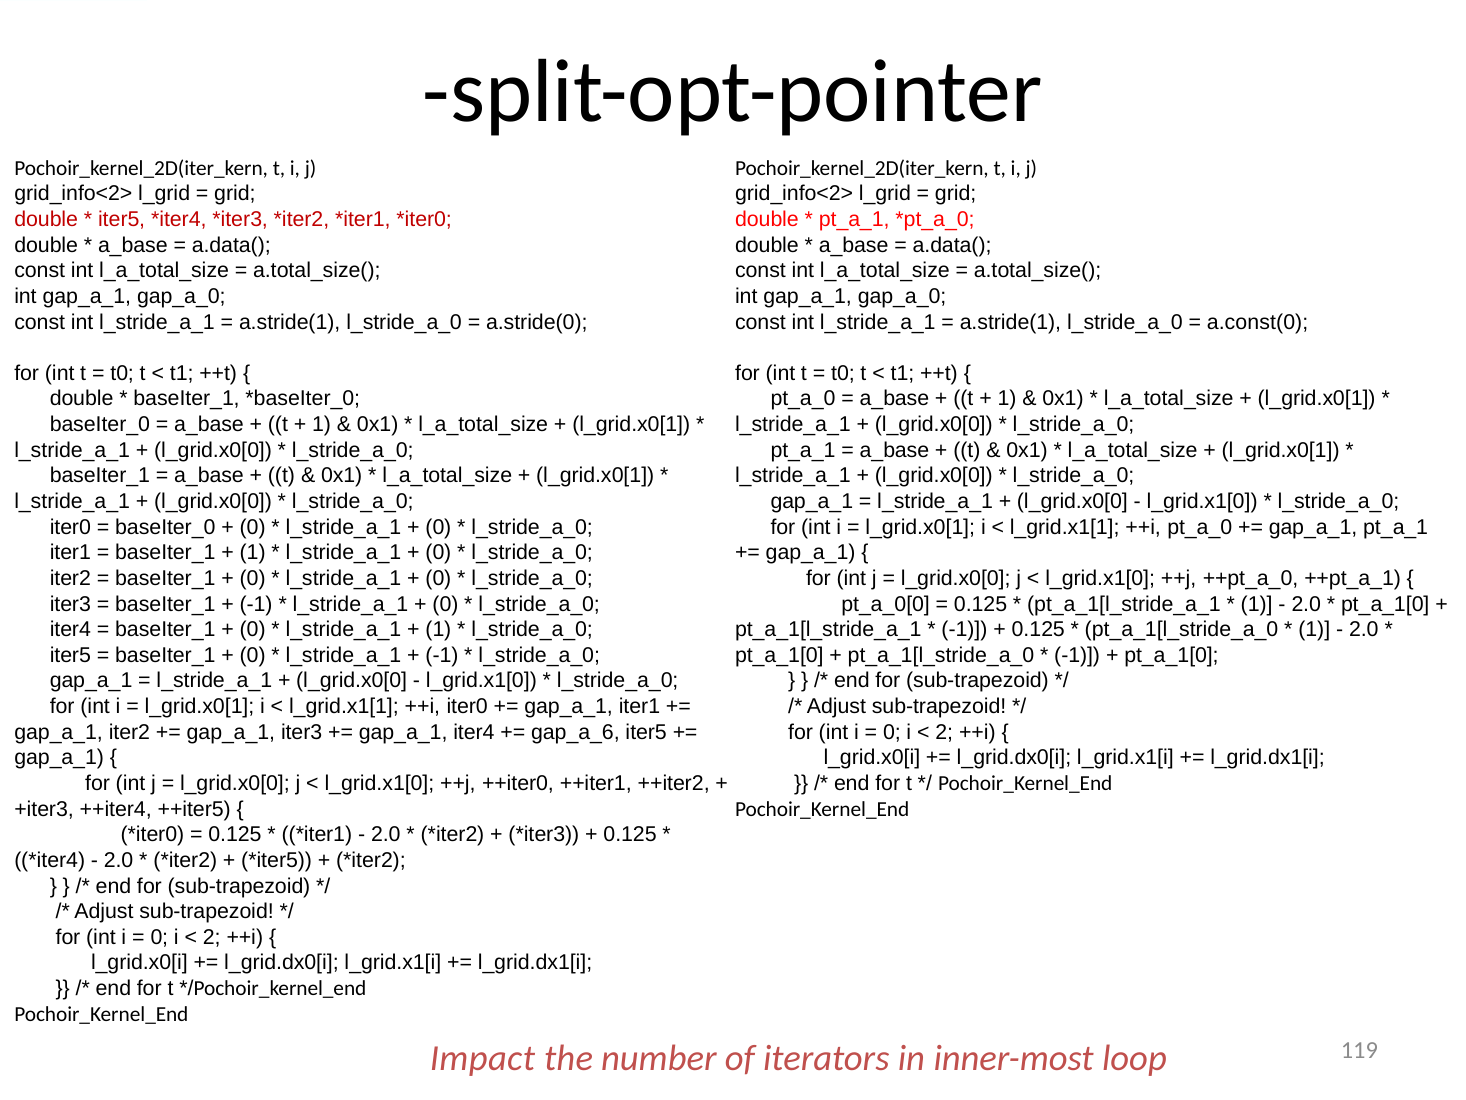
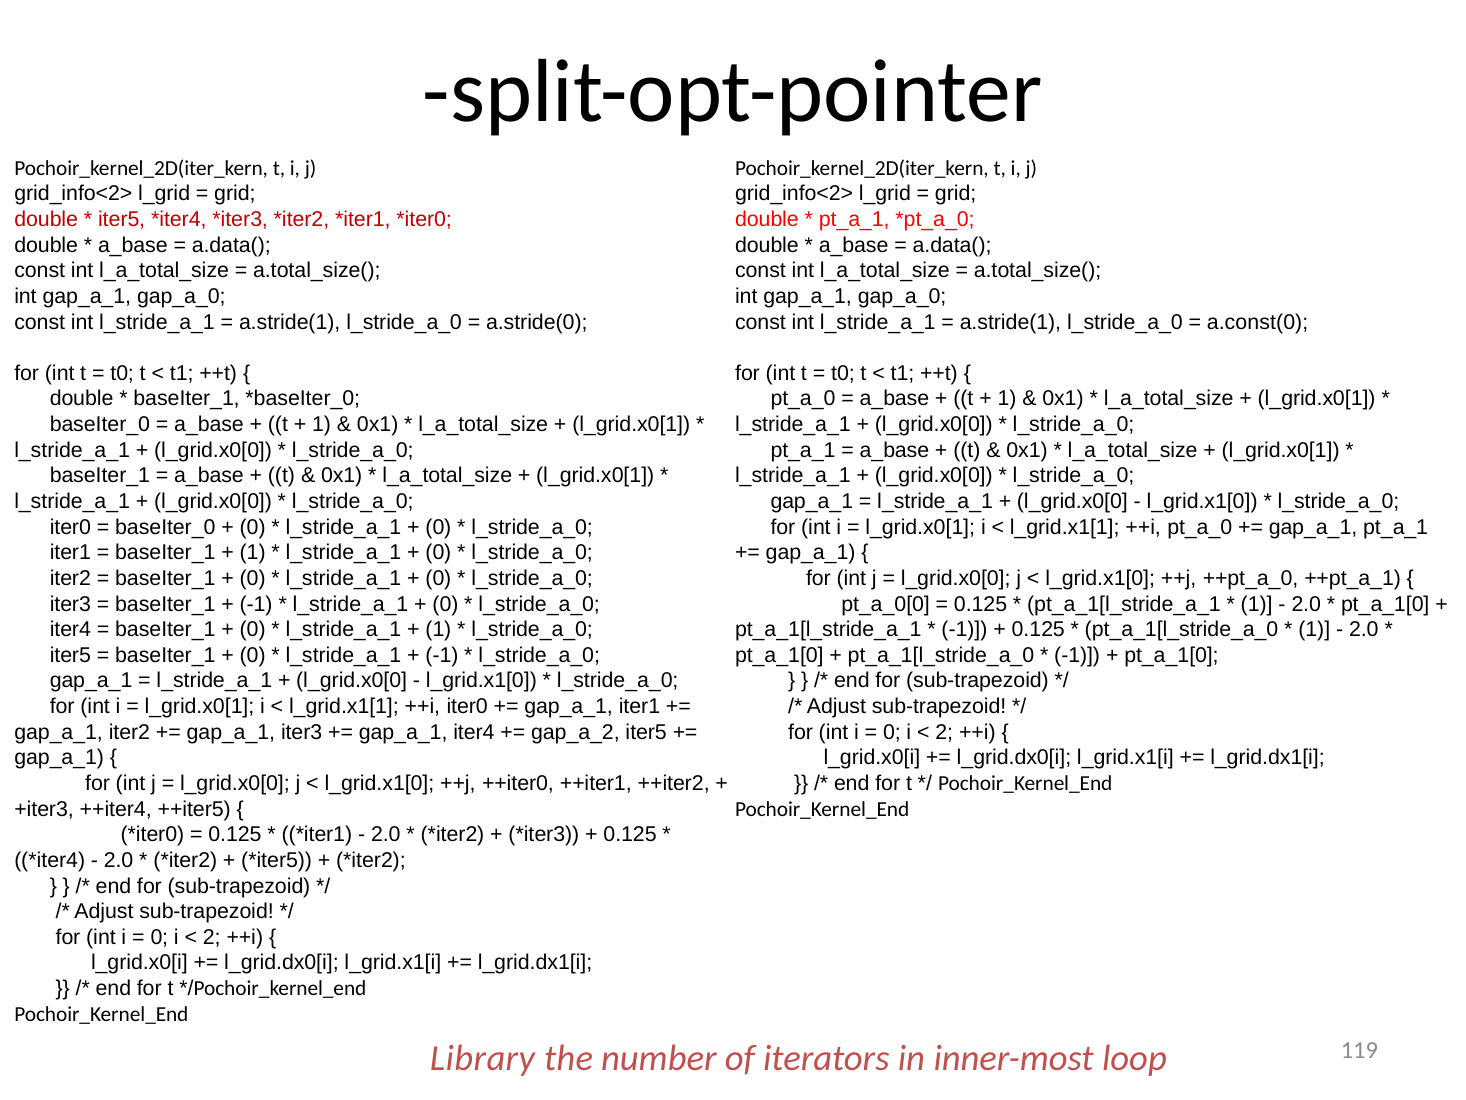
gap_a_6: gap_a_6 -> gap_a_2 (575, 732)
Impact: Impact -> Library (482, 1058)
